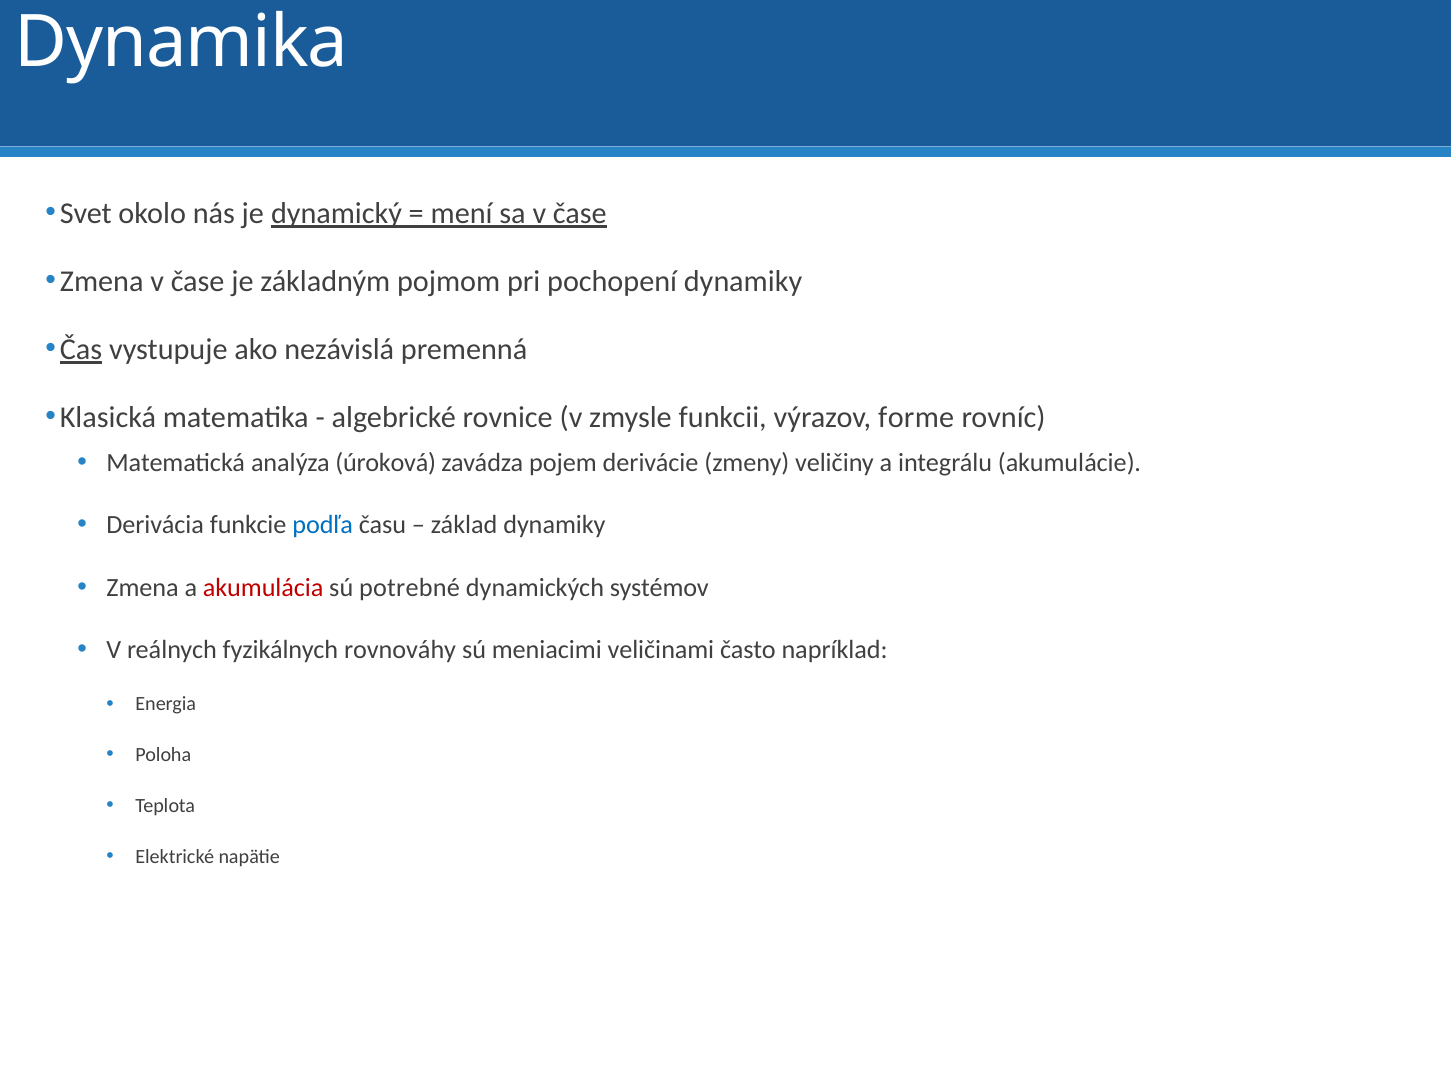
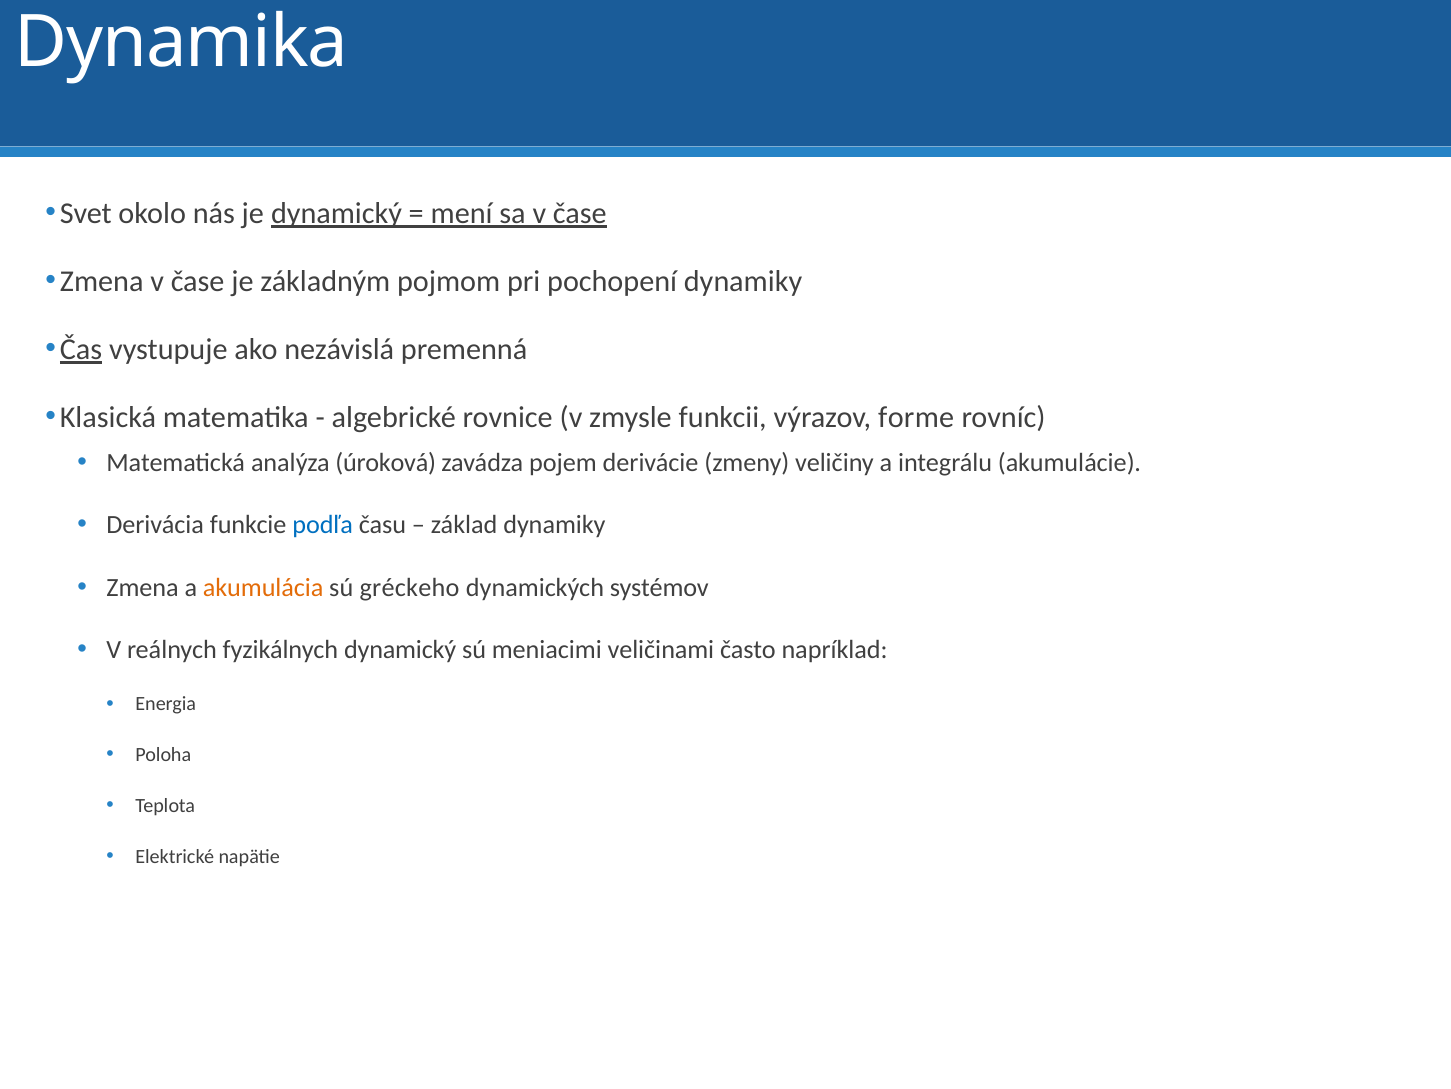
akumulácia colour: red -> orange (263, 587)
potrebné: potrebné -> gréckeho (410, 587)
fyzikálnych rovnováhy: rovnováhy -> dynamický (400, 650)
